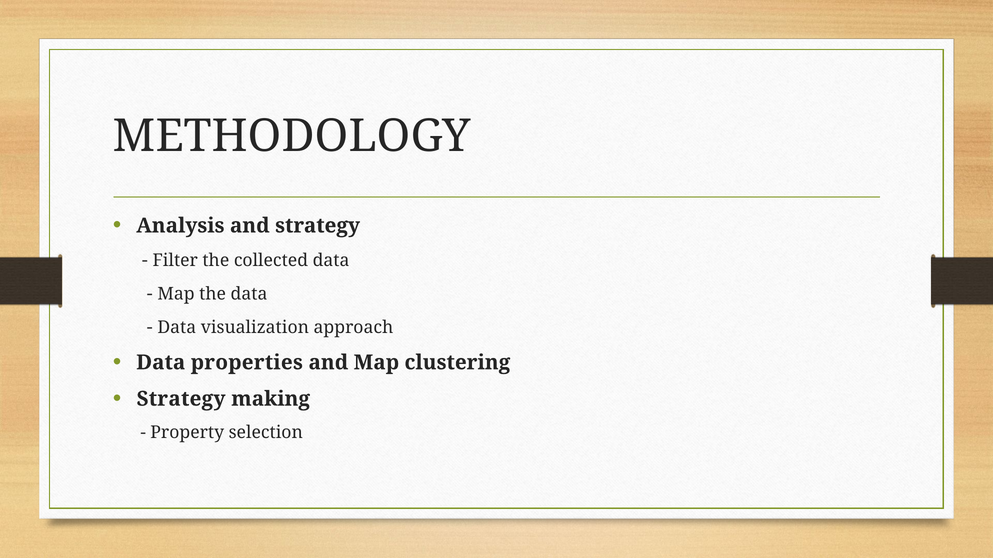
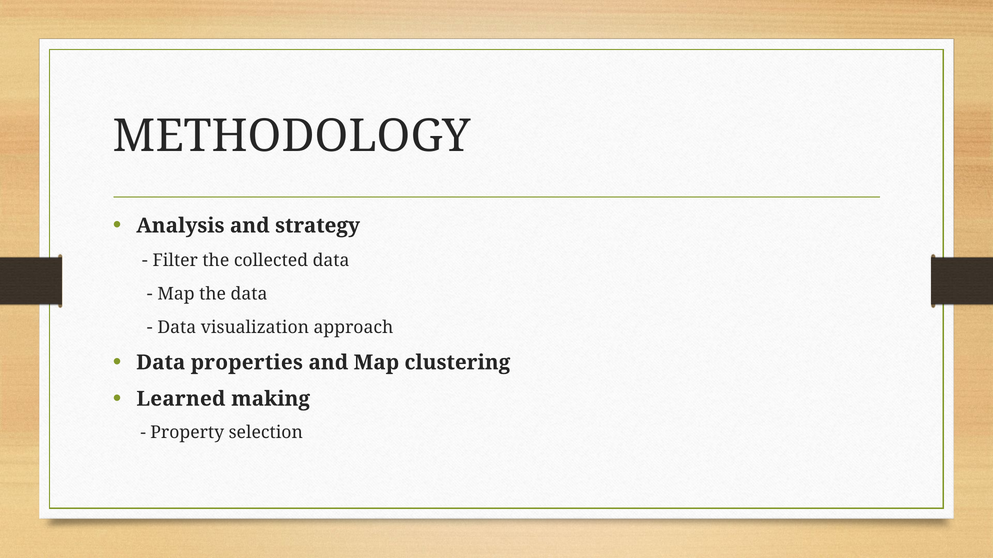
Strategy: Strategy -> Learned (181, 399)
